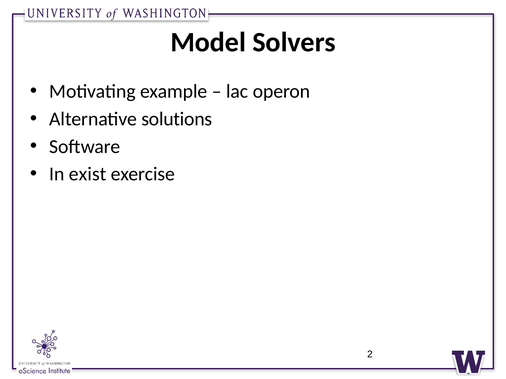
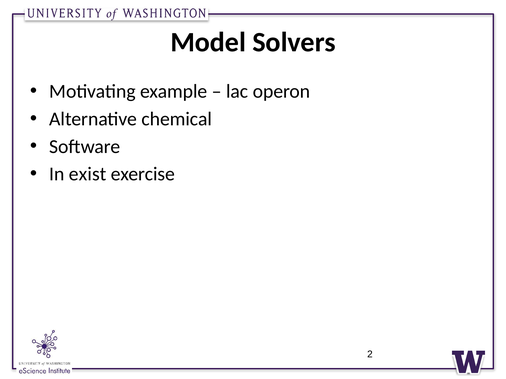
solutions: solutions -> chemical (177, 119)
